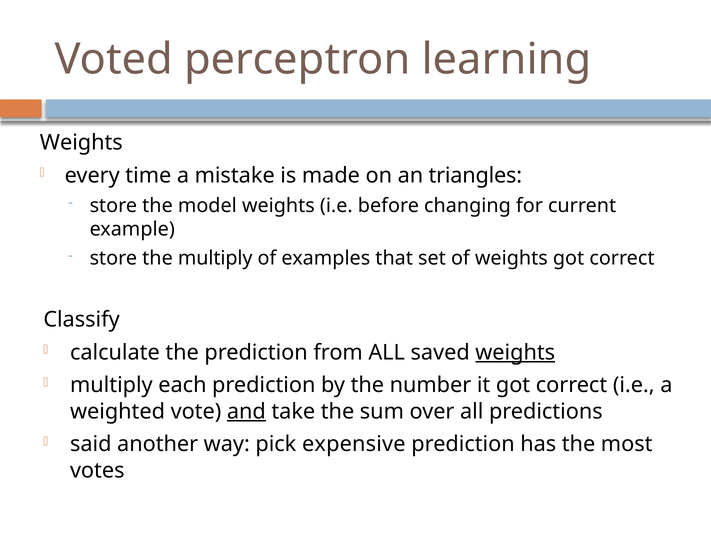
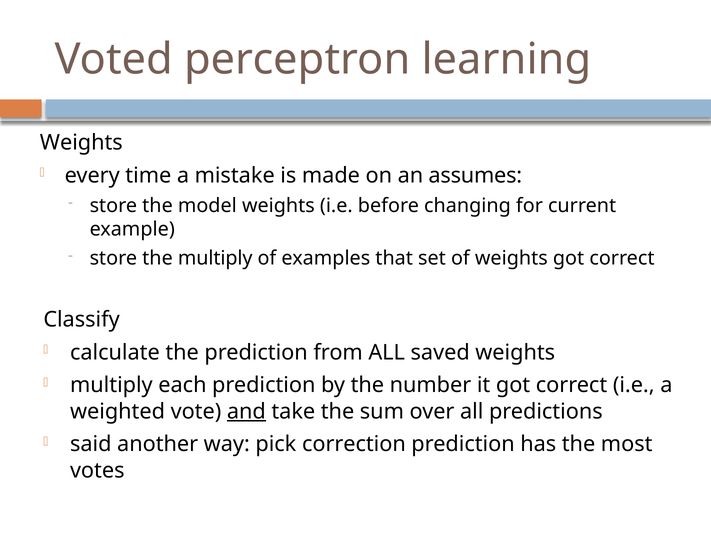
triangles: triangles -> assumes (475, 175)
weights underline: present -> none (515, 353)
expensive: expensive -> correction (354, 445)
